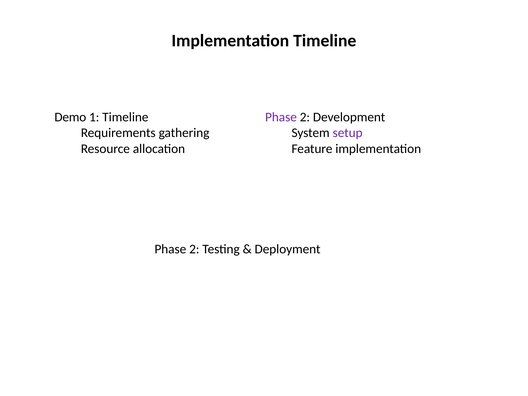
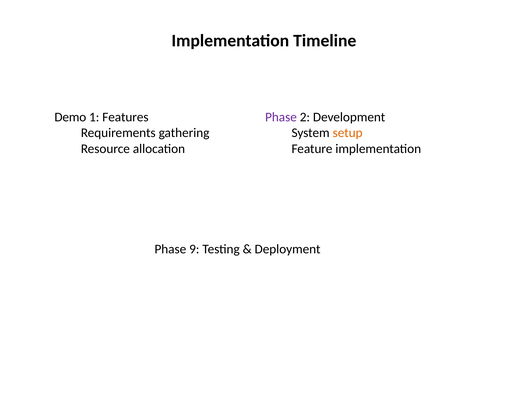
1 Timeline: Timeline -> Features (125, 117)
setup colour: purple -> orange (348, 133)
2: 2 -> 9 (194, 249)
